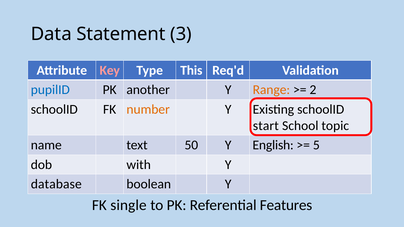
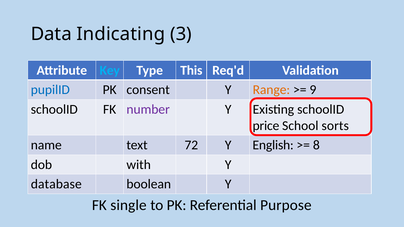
Statement: Statement -> Indicating (121, 34)
Key colour: pink -> light blue (110, 70)
another: another -> consent (148, 90)
2: 2 -> 9 (313, 90)
number colour: orange -> purple (148, 109)
start: start -> price (266, 126)
topic: topic -> sorts (335, 126)
50: 50 -> 72 (191, 145)
5: 5 -> 8 (316, 145)
Features: Features -> Purpose (286, 205)
